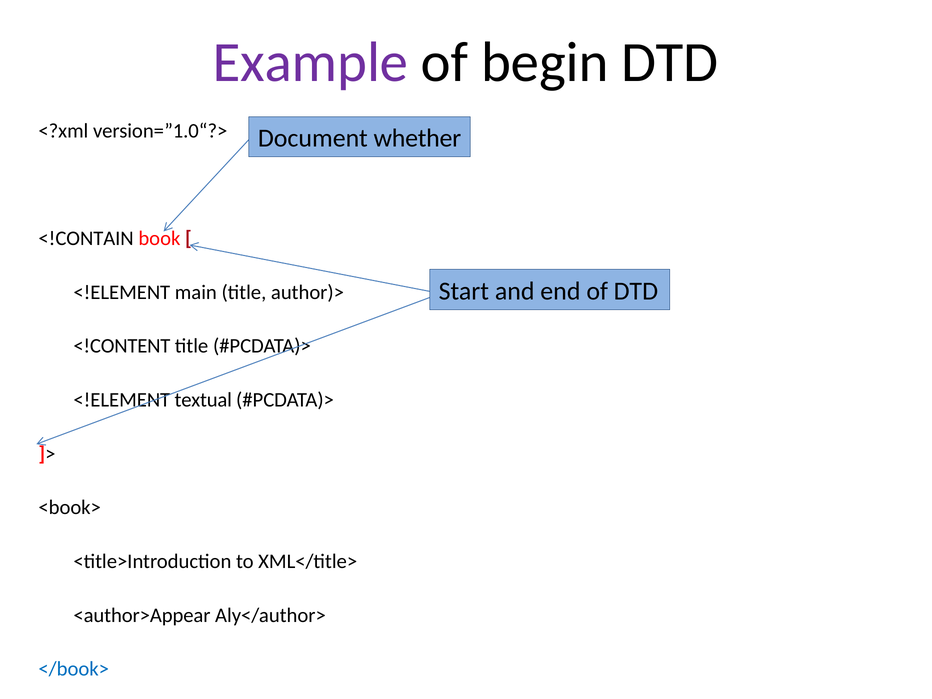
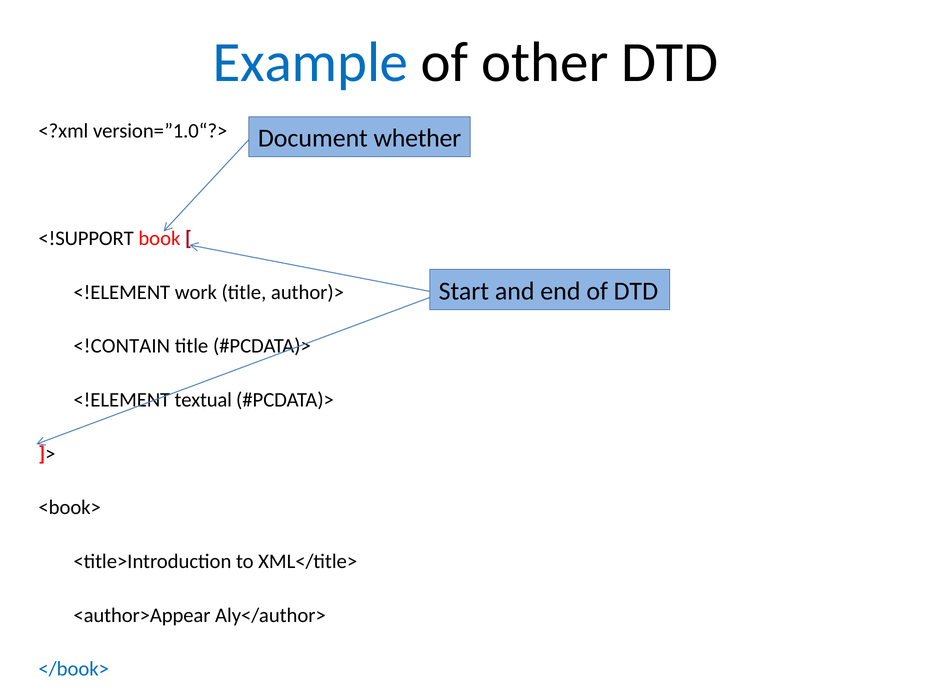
Example colour: purple -> blue (310, 62)
begin: begin -> other (545, 62)
<!CONTAIN: <!CONTAIN -> <!SUPPORT (86, 238)
main: main -> work (196, 292)
<!CONTENT: <!CONTENT -> <!CONTAIN (122, 346)
